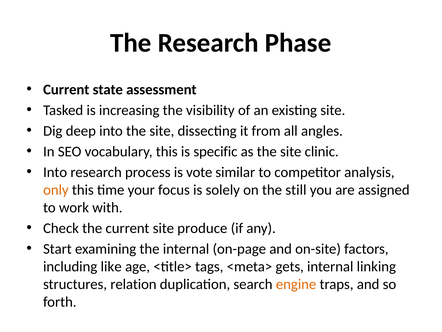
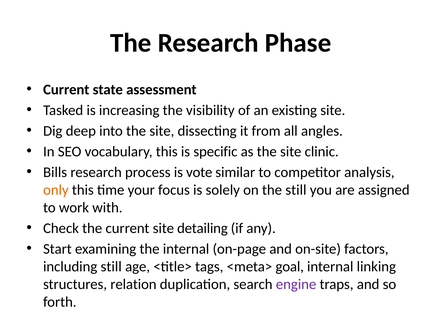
Into: Into -> Bills (55, 172)
produce: produce -> detailing (202, 228)
including like: like -> still (111, 266)
gets: gets -> goal (290, 266)
engine colour: orange -> purple (296, 284)
